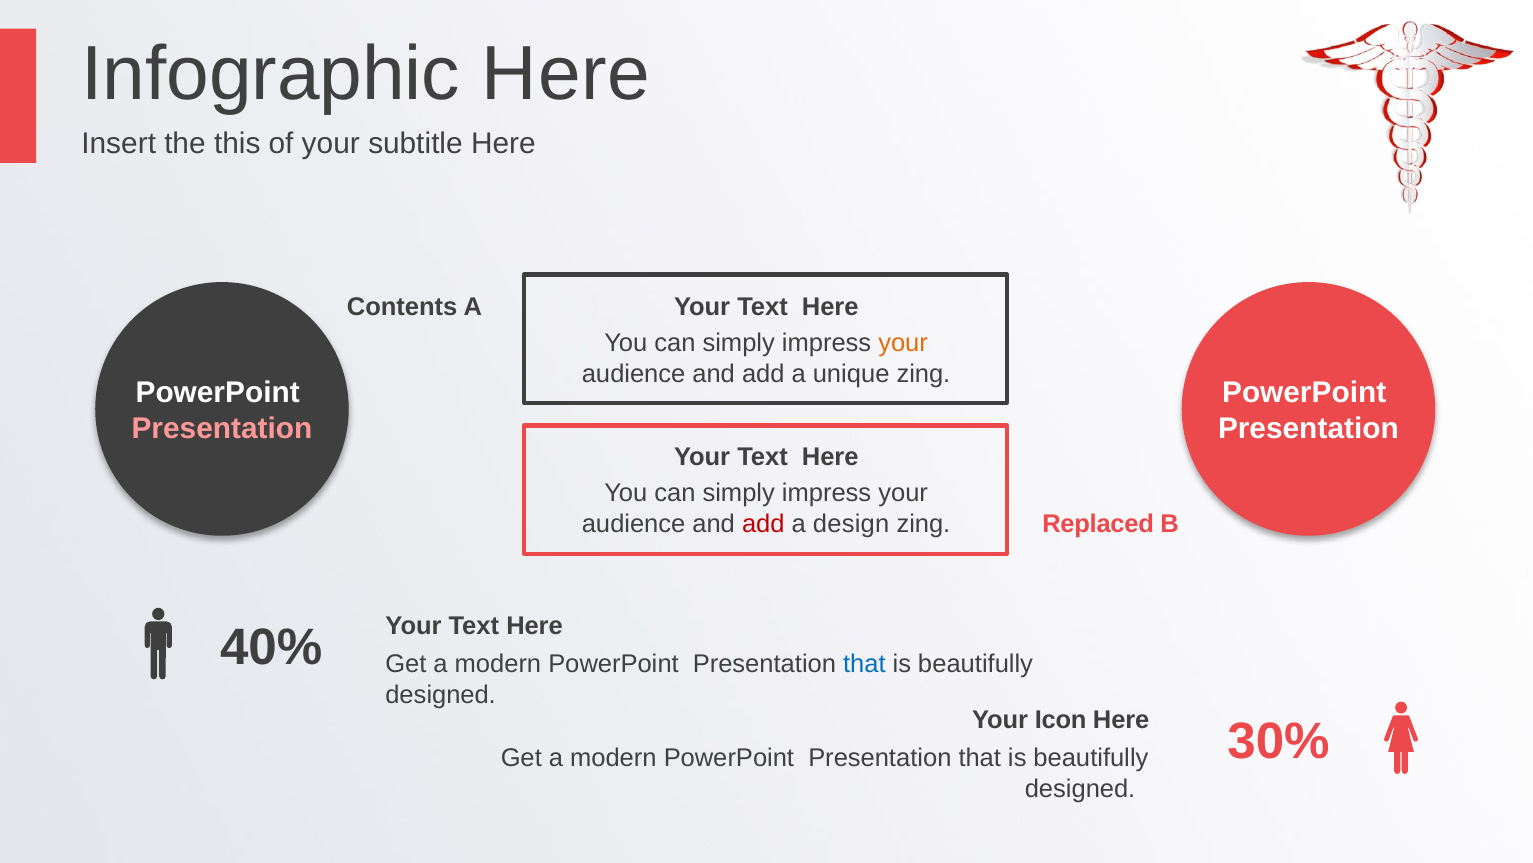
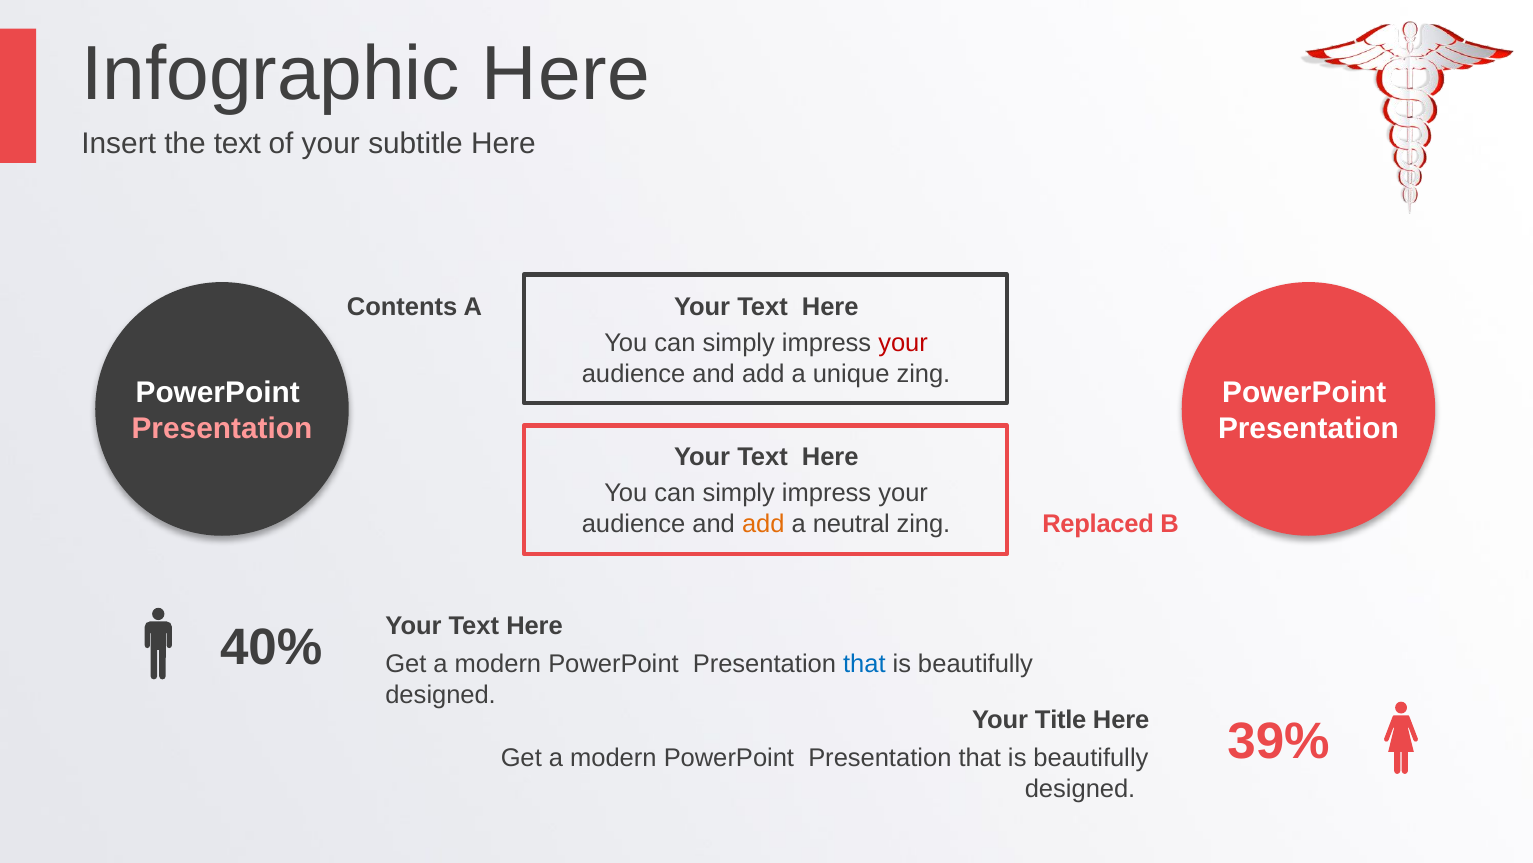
the this: this -> text (237, 143)
your colour: orange -> red (903, 343)
add colour: red -> orange (763, 524)
design: design -> neutral (851, 524)
Icon: Icon -> Title (1061, 719)
30%: 30% -> 39% (1279, 741)
